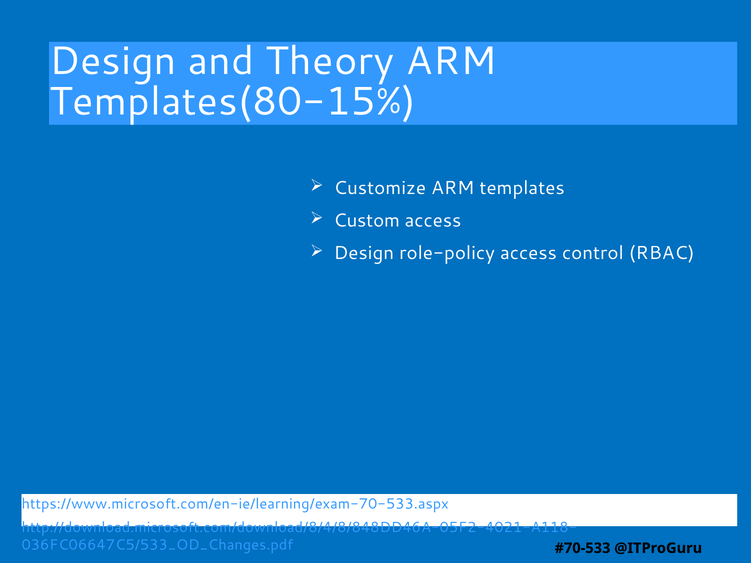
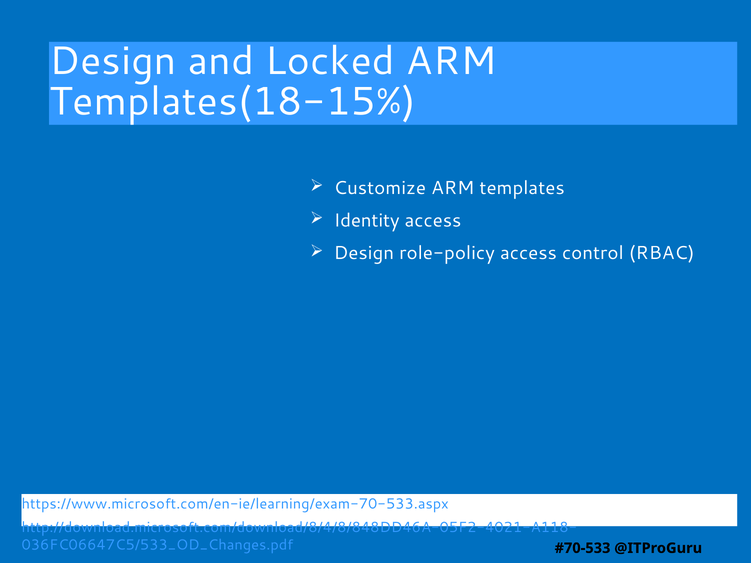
Theory: Theory -> Locked (330, 61)
Templates(80-15%: Templates(80-15% -> Templates(18-15% (233, 102)
Custom: Custom -> Identity (367, 221)
